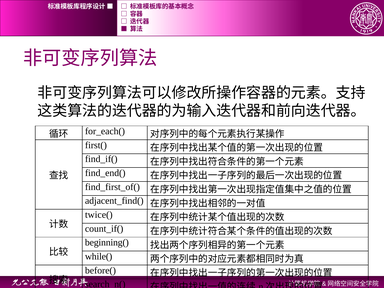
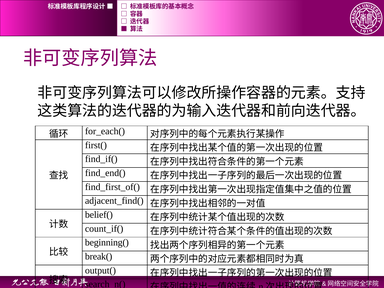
twice(: twice( -> belief( (99, 215)
while(: while( -> break( (99, 256)
before(: before( -> output( (100, 270)
